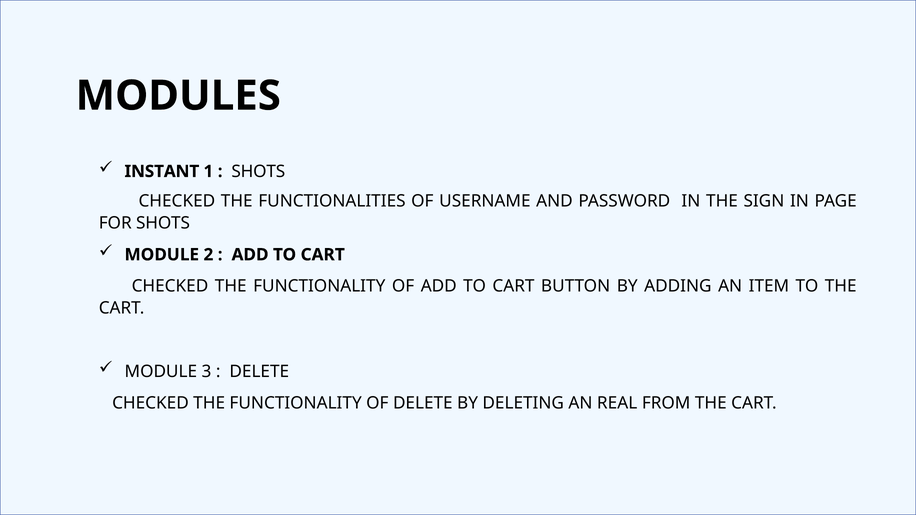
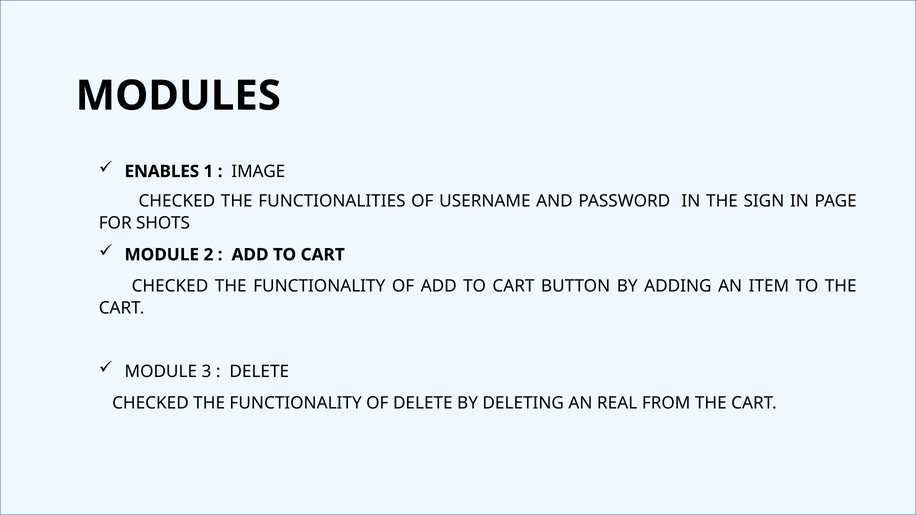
INSTANT: INSTANT -> ENABLES (162, 171)
SHOTS: SHOTS -> IMAGE (258, 171)
